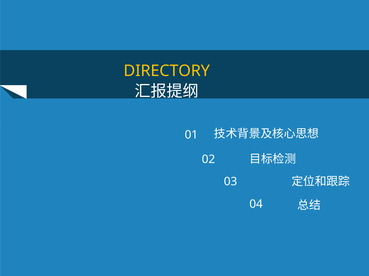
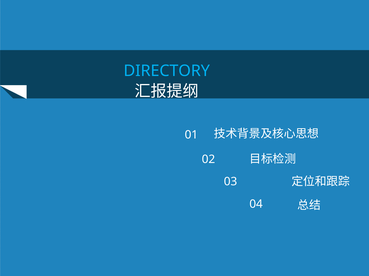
DIRECTORY colour: yellow -> light blue (167, 71)
